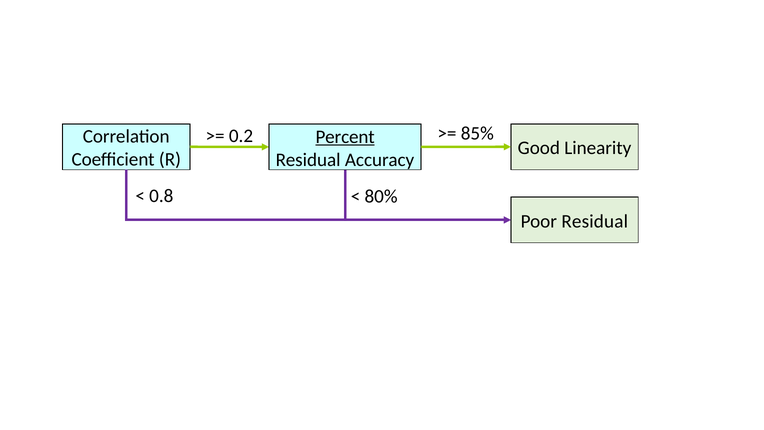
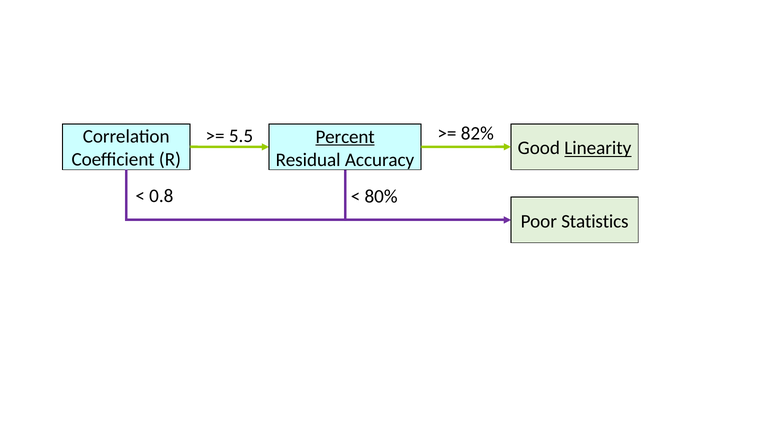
85%: 85% -> 82% (477, 133)
0.2: 0.2 -> 5.5 (241, 136)
Linearity underline: none -> present (598, 148)
Poor Residual: Residual -> Statistics (595, 221)
